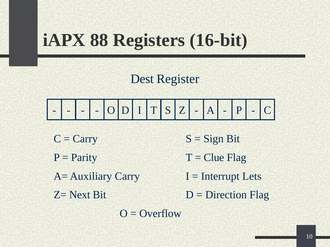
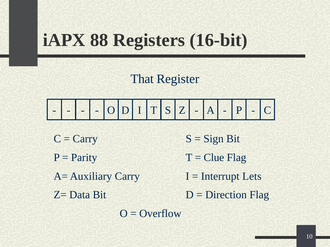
Dest: Dest -> That (142, 79)
Next: Next -> Data (80, 195)
